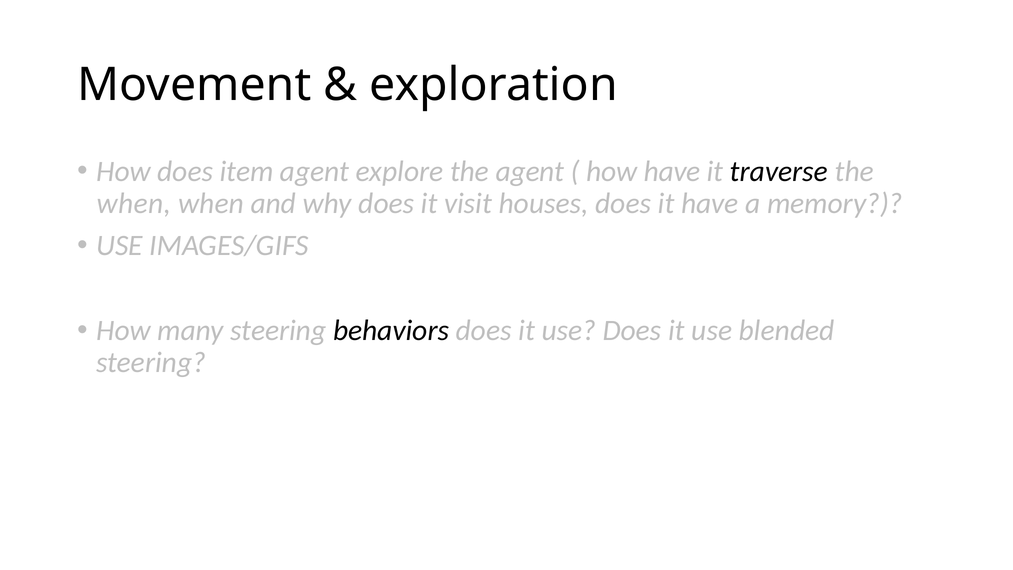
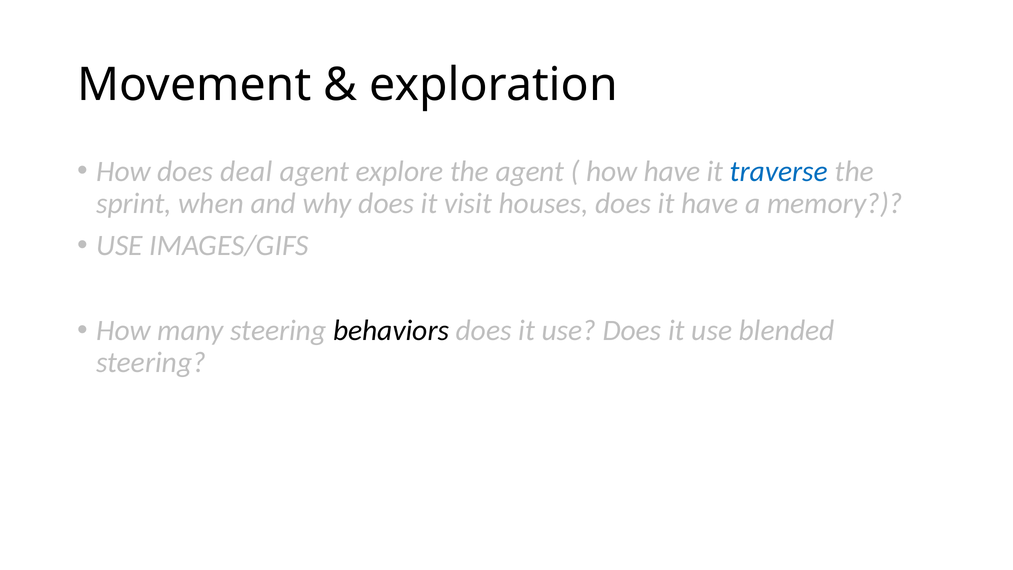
item: item -> deal (246, 171)
traverse colour: black -> blue (779, 171)
when: when -> sprint (134, 203)
